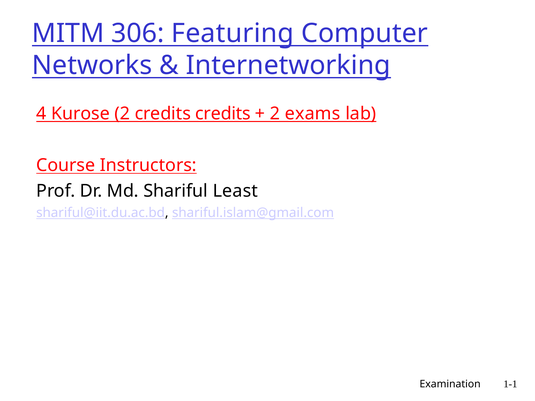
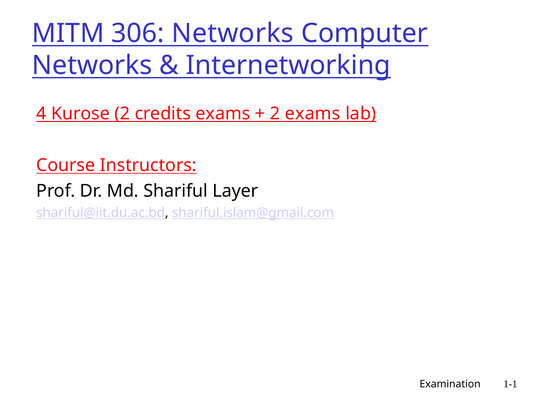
306 Featuring: Featuring -> Networks (233, 33)
credits credits: credits -> exams (223, 114)
Least: Least -> Layer (235, 191)
